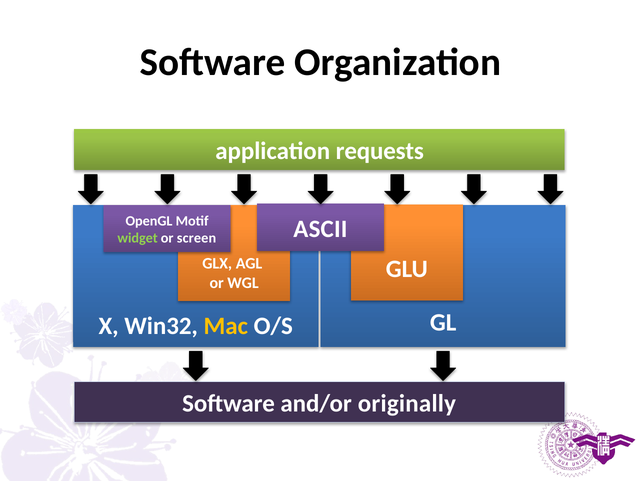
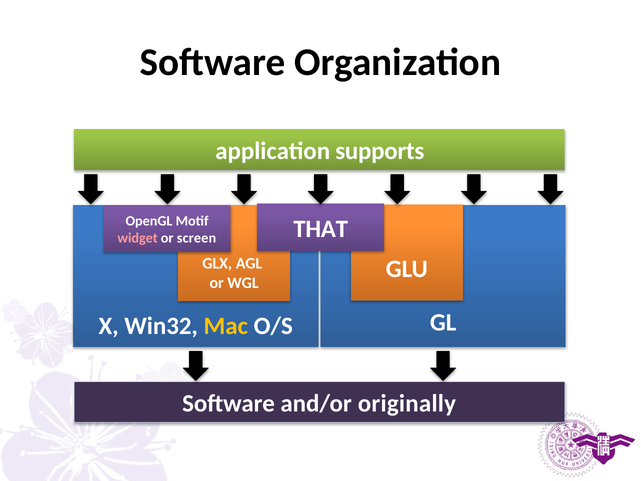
requests: requests -> supports (380, 151)
ASCII: ASCII -> THAT (321, 229)
widget colour: light green -> pink (138, 238)
